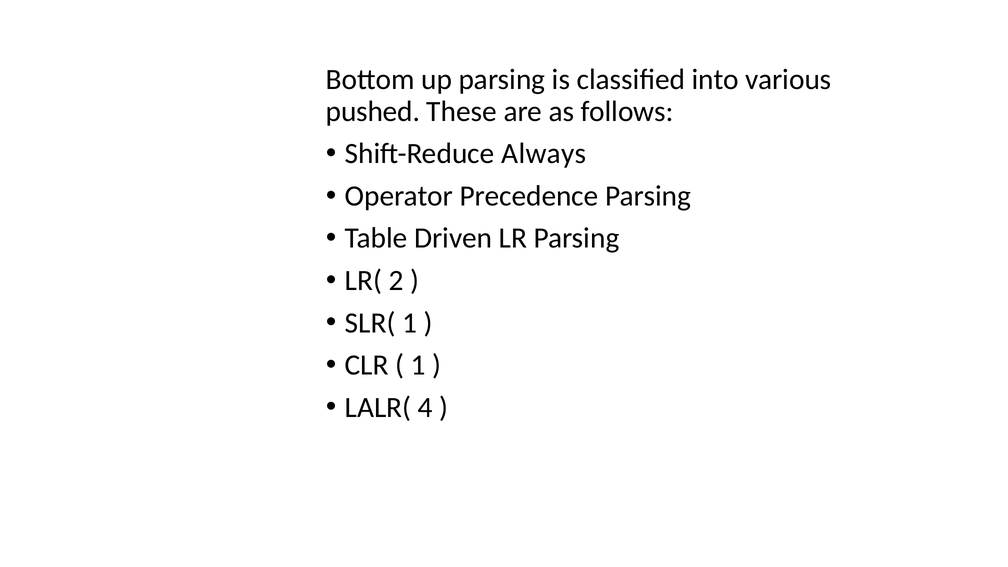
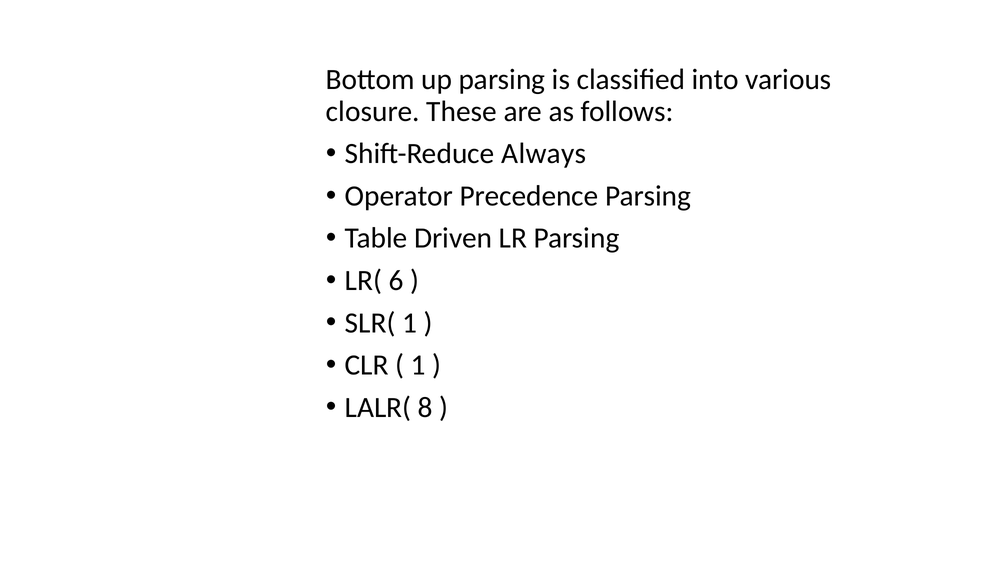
pushed: pushed -> closure (373, 111)
2: 2 -> 6 (396, 281)
4: 4 -> 8 (425, 407)
